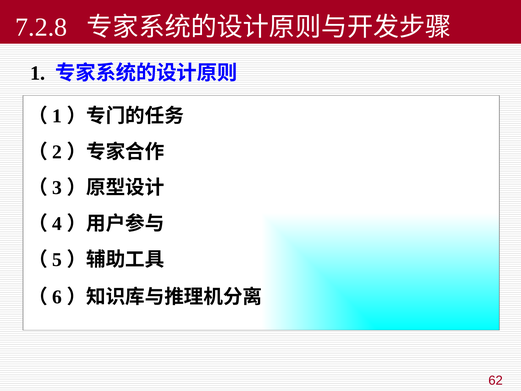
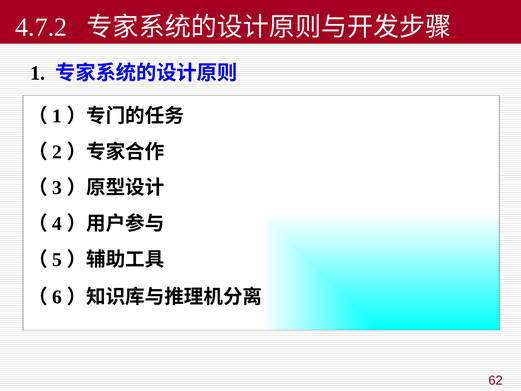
7.2.8: 7.2.8 -> 4.7.2 (41, 27)
